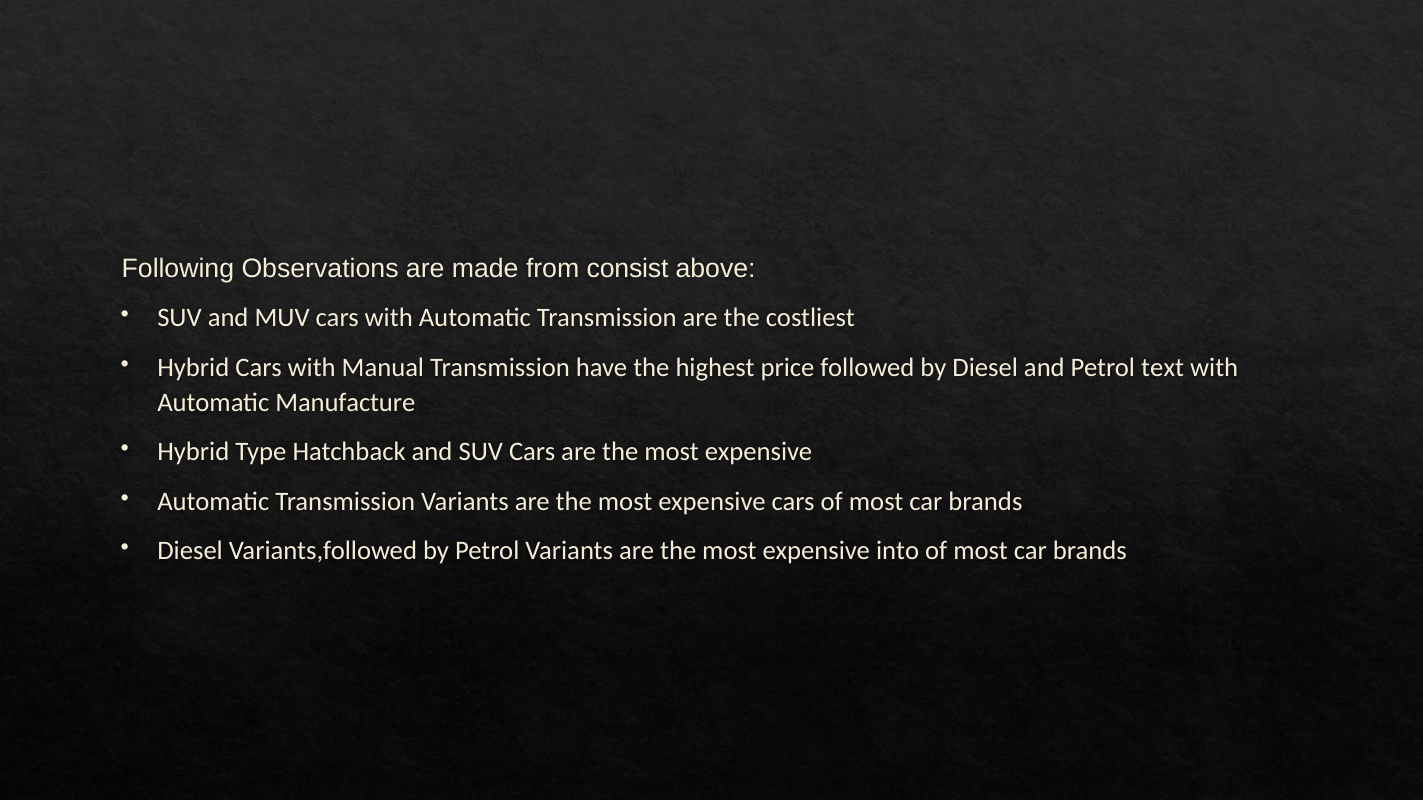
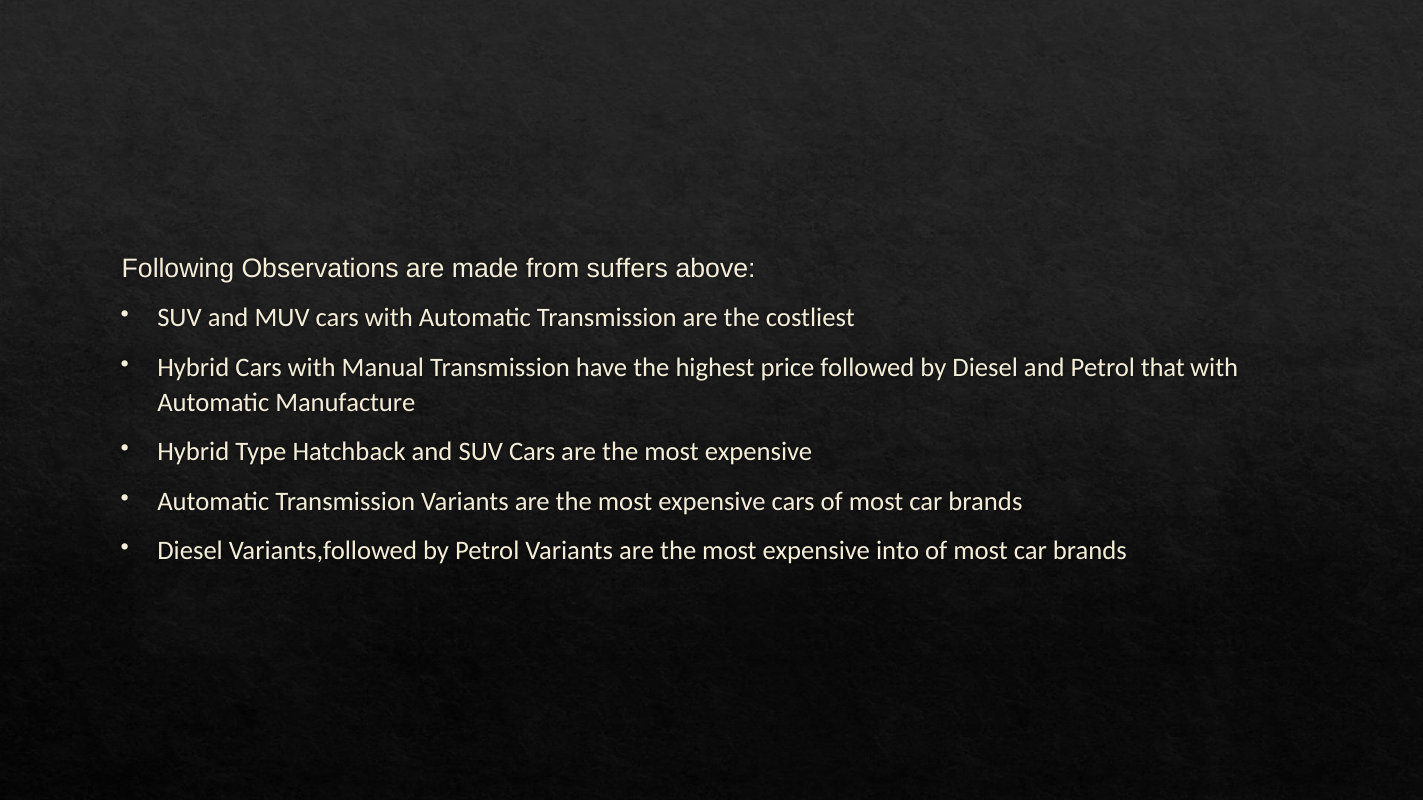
consist: consist -> suffers (627, 269)
text: text -> that (1163, 368)
